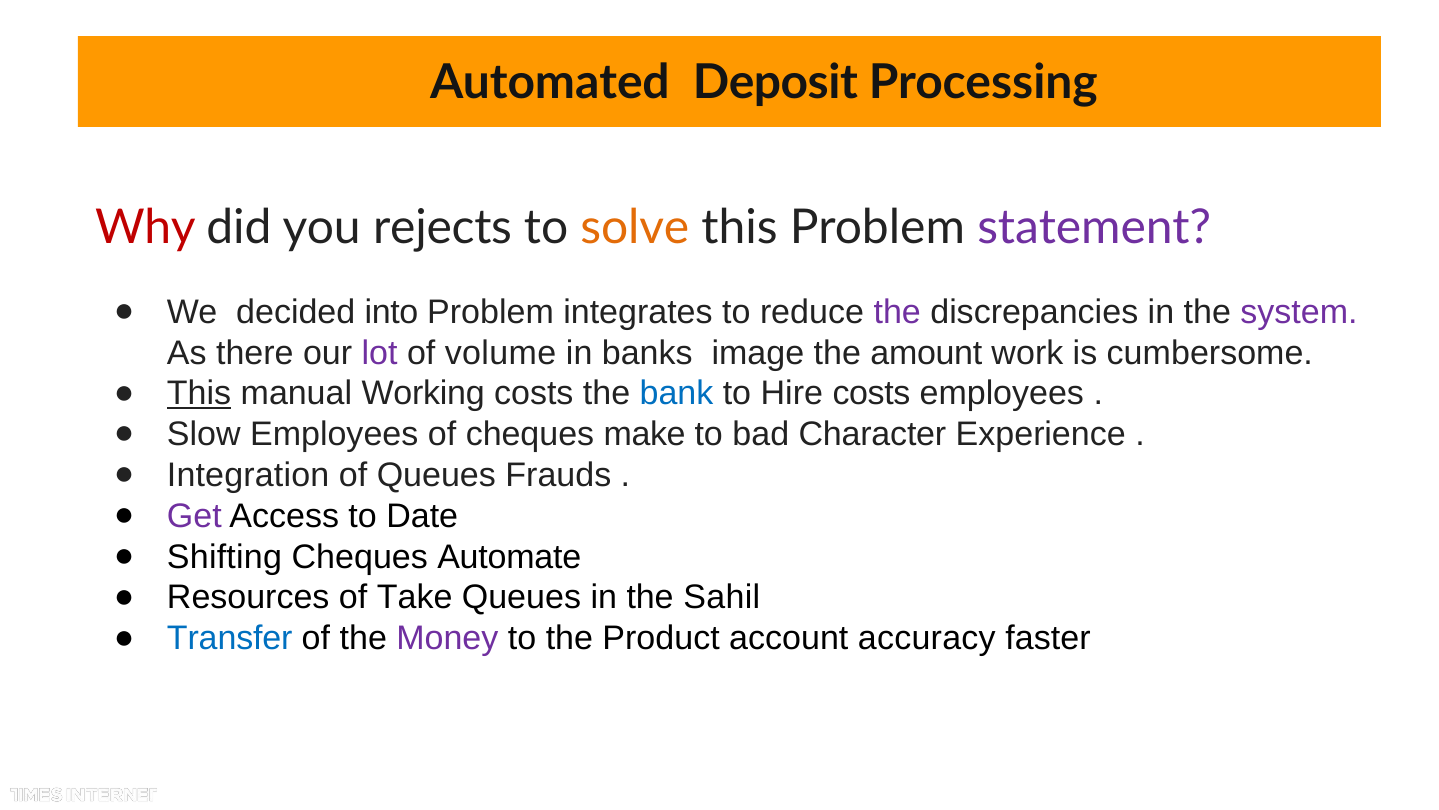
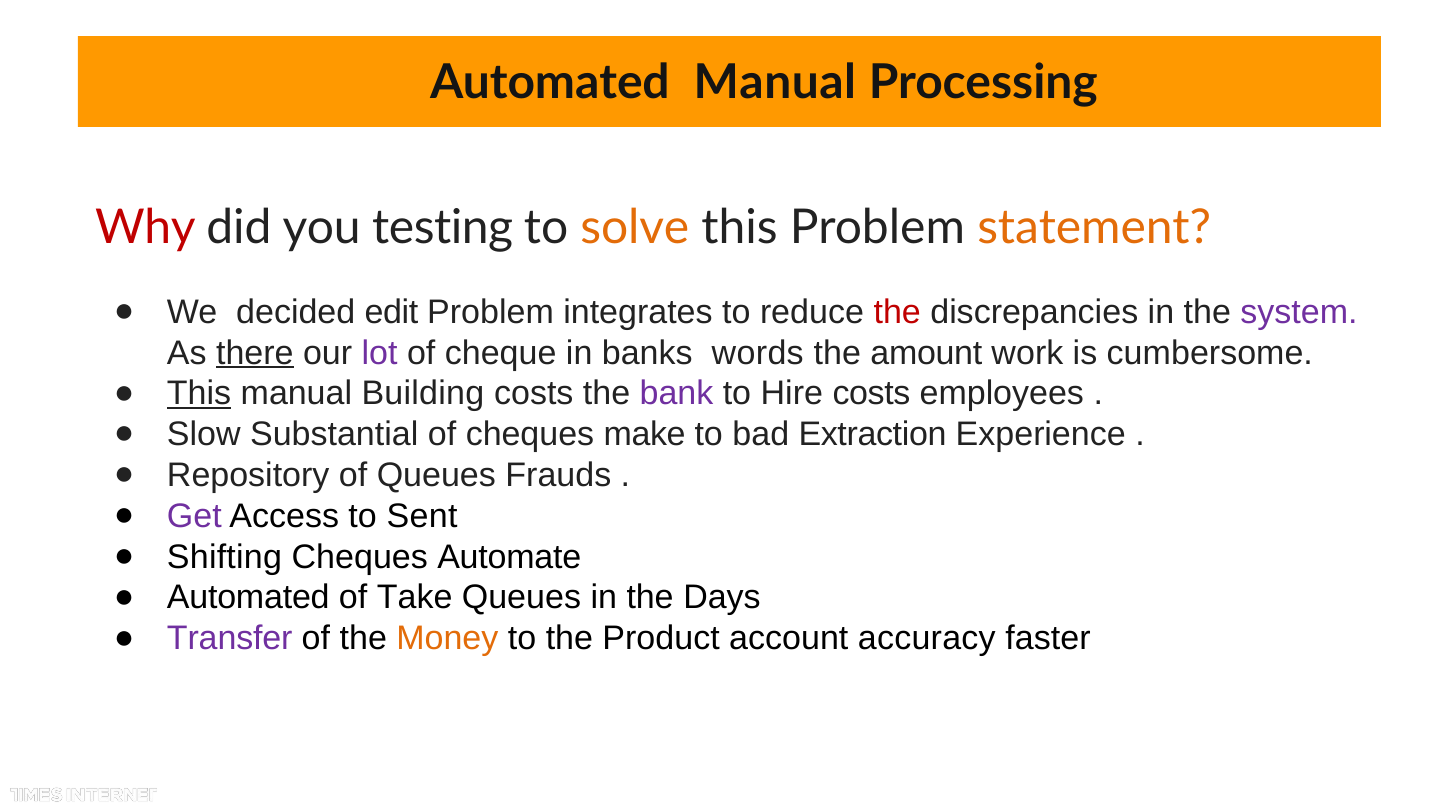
Automated Deposit: Deposit -> Manual (775, 83)
rejects: rejects -> testing (443, 228)
statement colour: purple -> orange (1094, 228)
into: into -> edit (391, 312)
the colour: purple -> red (897, 312)
there underline: none -> present (255, 353)
volume: volume -> cheque (501, 353)
image: image -> words (758, 353)
Working: Working -> Building (423, 393)
bank colour: blue -> purple (677, 393)
Slow Employees: Employees -> Substantial (334, 434)
Character: Character -> Extraction (873, 434)
Integration: Integration -> Repository (248, 475)
Date: Date -> Sent (422, 516)
Resources: Resources -> Automated (248, 597)
Sahil: Sahil -> Days (722, 597)
Transfer colour: blue -> purple (230, 638)
Money colour: purple -> orange (447, 638)
